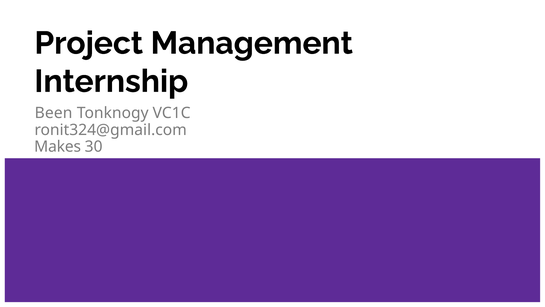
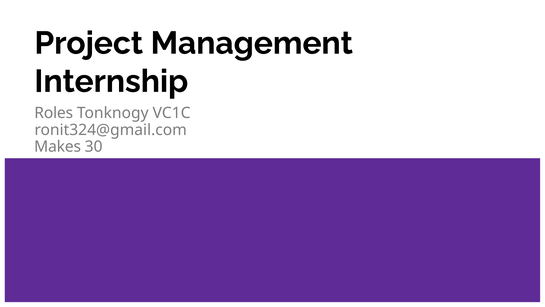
Been: Been -> Roles (54, 113)
